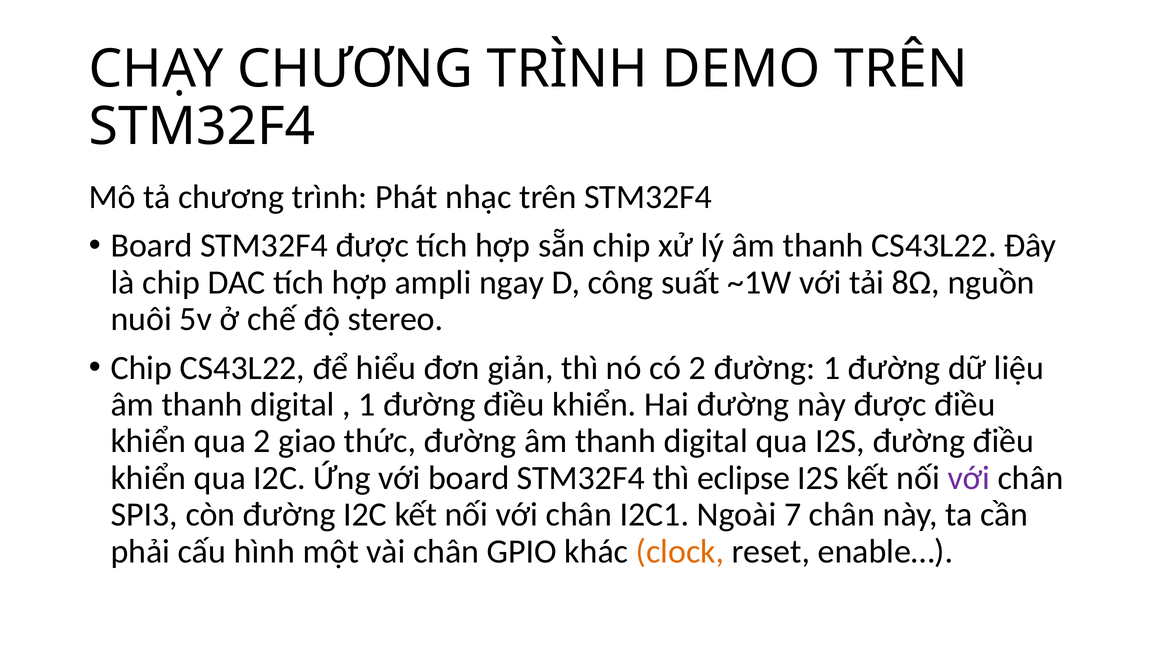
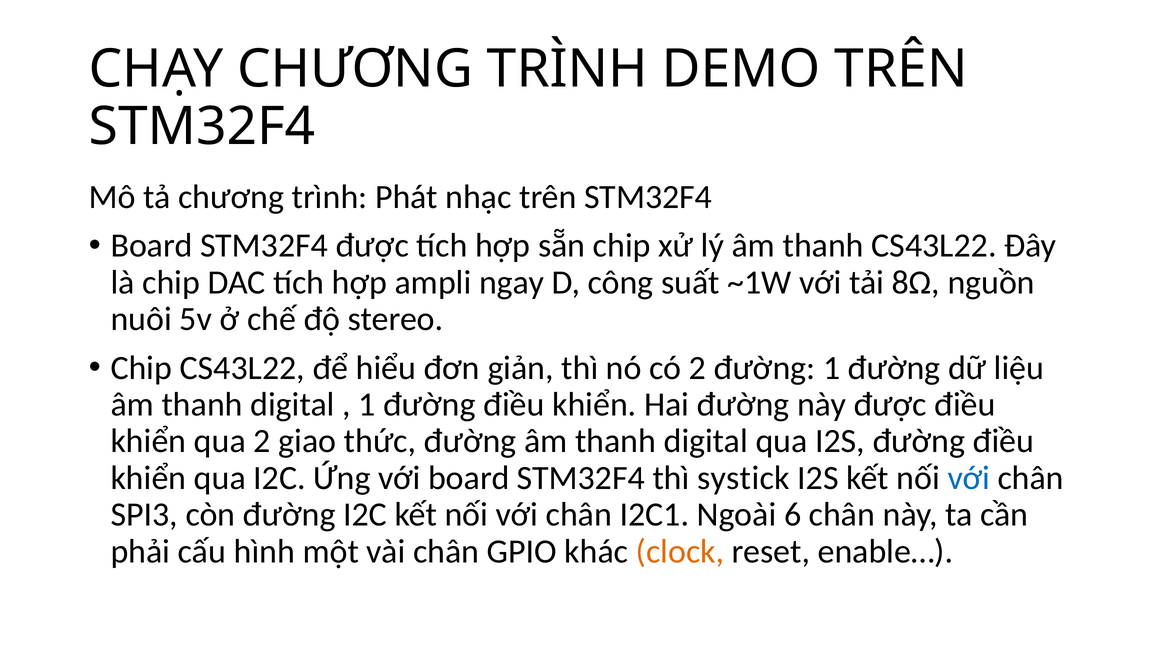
eclipse: eclipse -> systick (743, 478)
với colour: purple -> blue (969, 478)
7: 7 -> 6 (793, 515)
